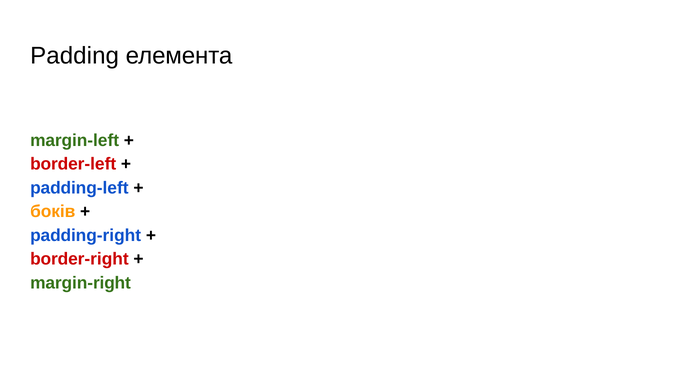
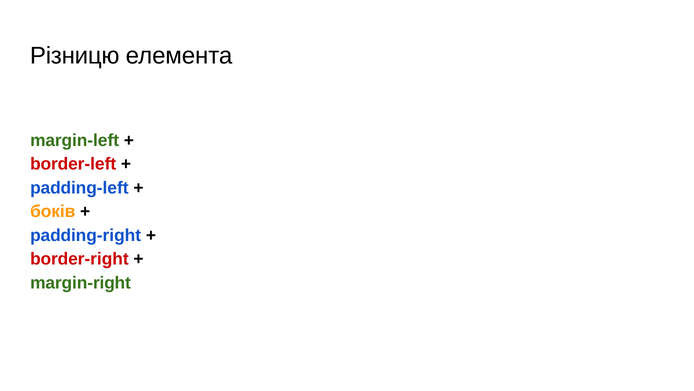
Padding: Padding -> Різницю (75, 56)
